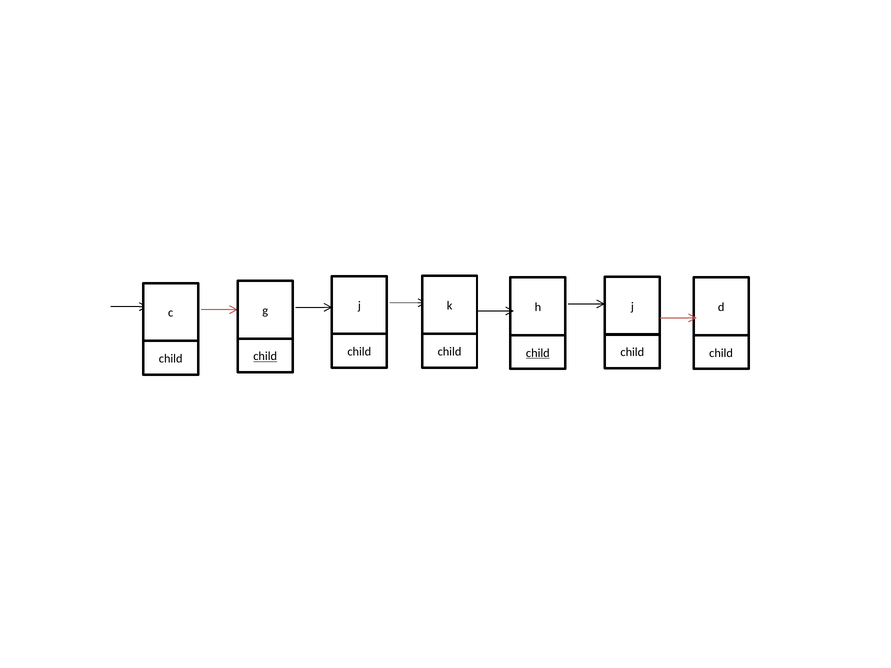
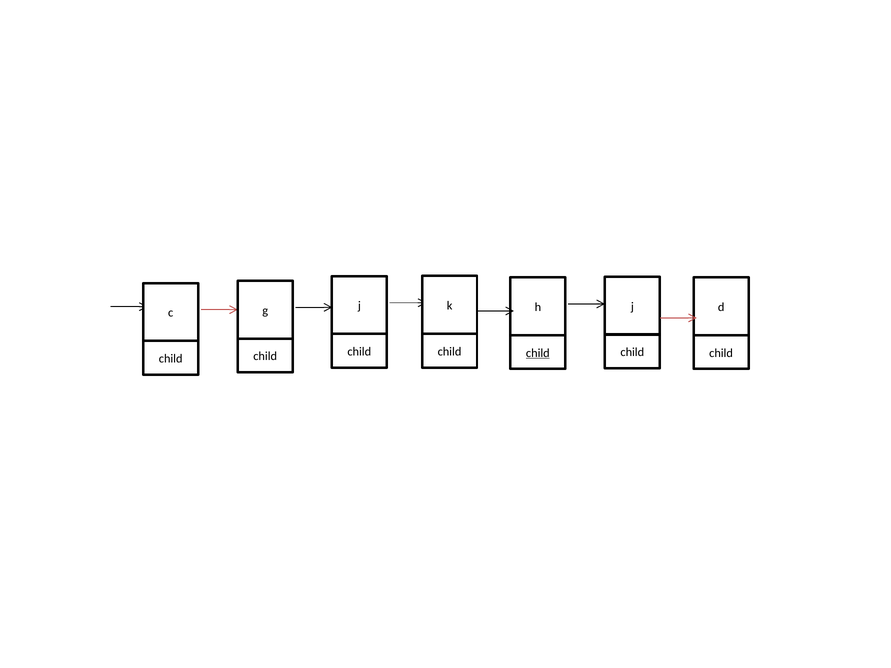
child underline: present -> none (265, 356)
